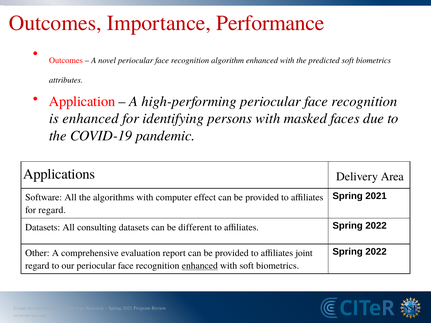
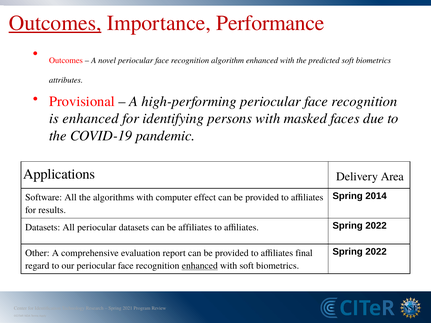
Outcomes underline: none -> present (55, 23)
Application: Application -> Provisional (82, 101)
2021: 2021 -> 2014 (376, 196)
for regard: regard -> results (52, 210)
All consulting: consulting -> periocular (97, 227)
be different: different -> affiliates (195, 227)
joint: joint -> final (304, 253)
